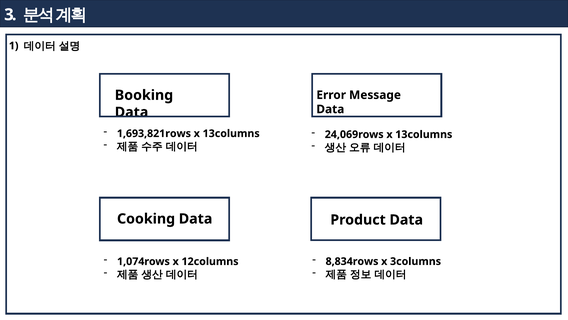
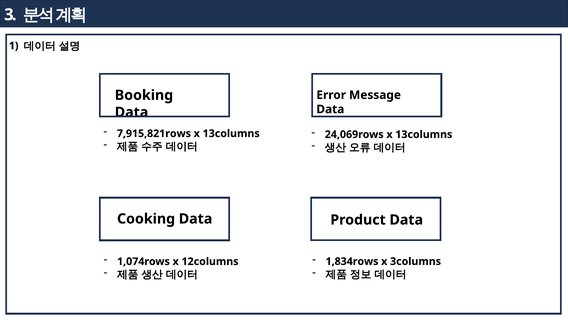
1,693,821rows: 1,693,821rows -> 7,915,821rows (154, 133)
8,834rows: 8,834rows -> 1,834rows (352, 261)
